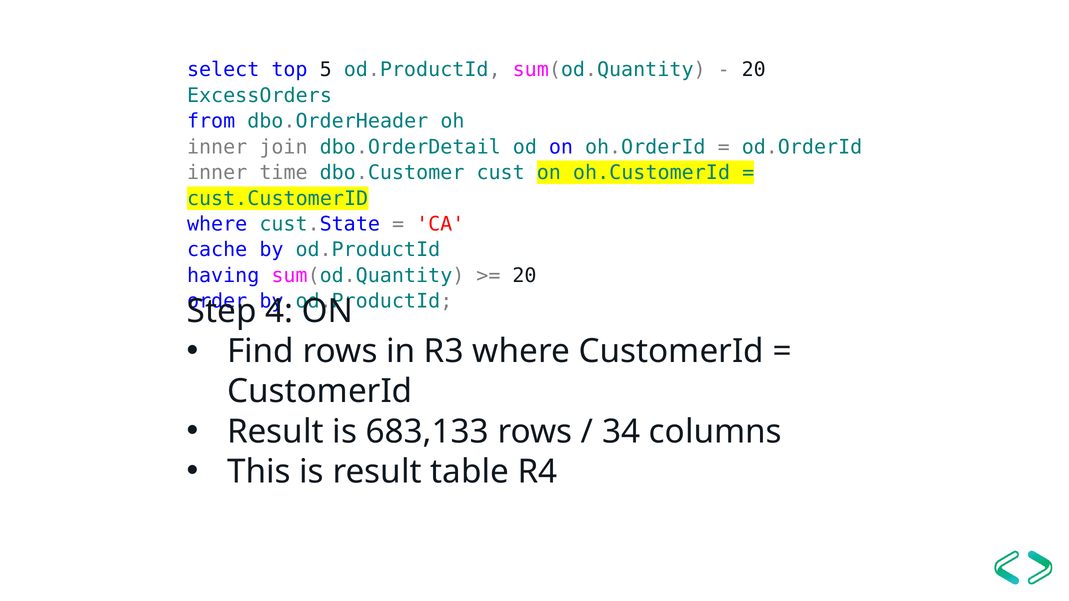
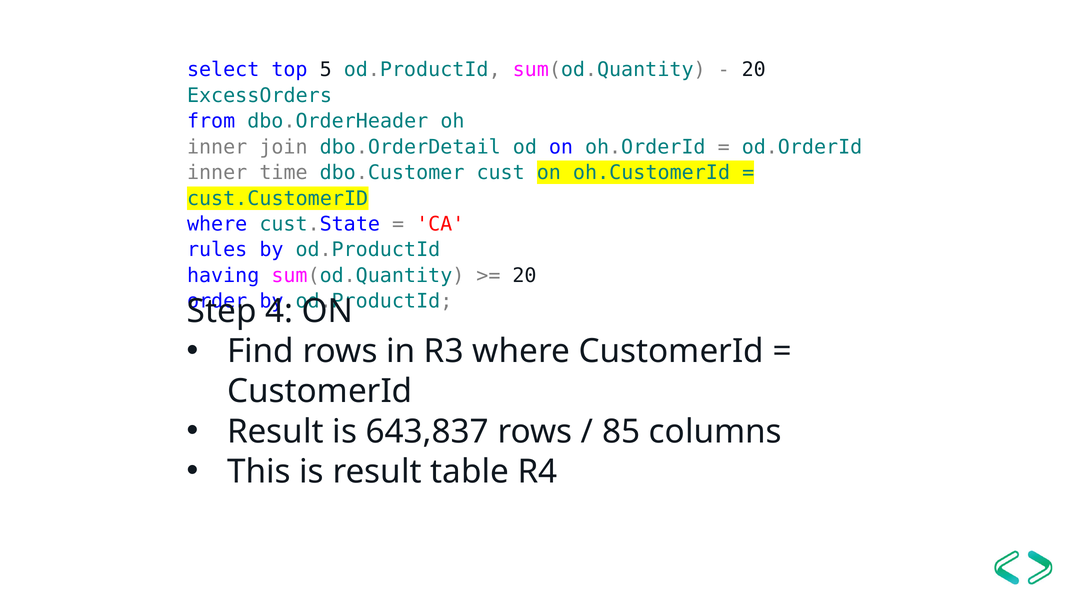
cache: cache -> rules (217, 250)
683,133: 683,133 -> 643,837 (427, 432)
34: 34 -> 85 (621, 432)
